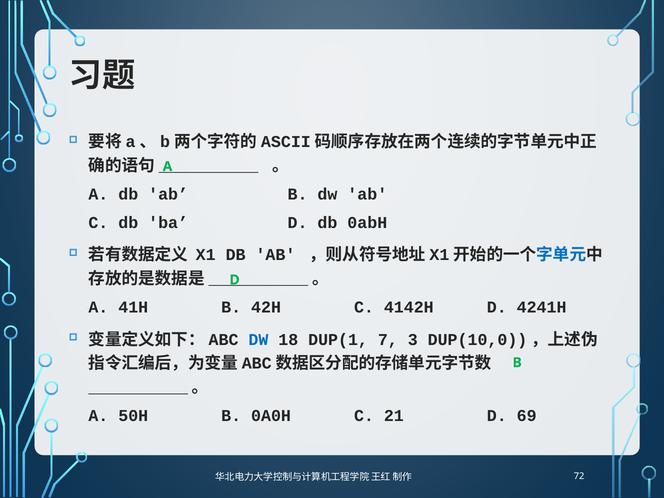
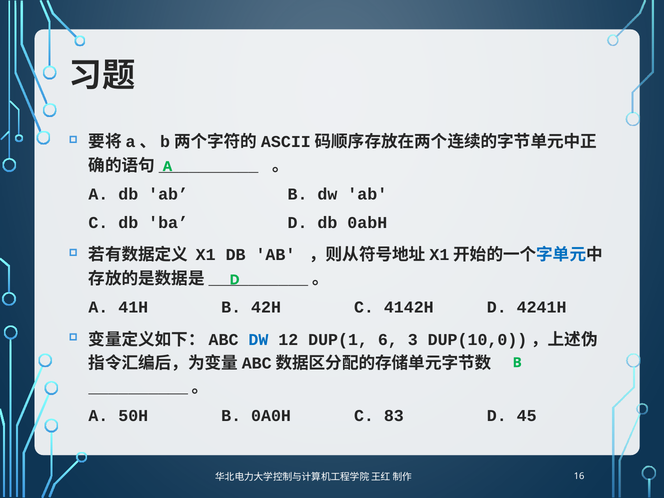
18: 18 -> 12 (288, 340)
7: 7 -> 6 (388, 340)
21: 21 -> 83 (394, 416)
69: 69 -> 45 (527, 416)
72: 72 -> 16 (579, 476)
